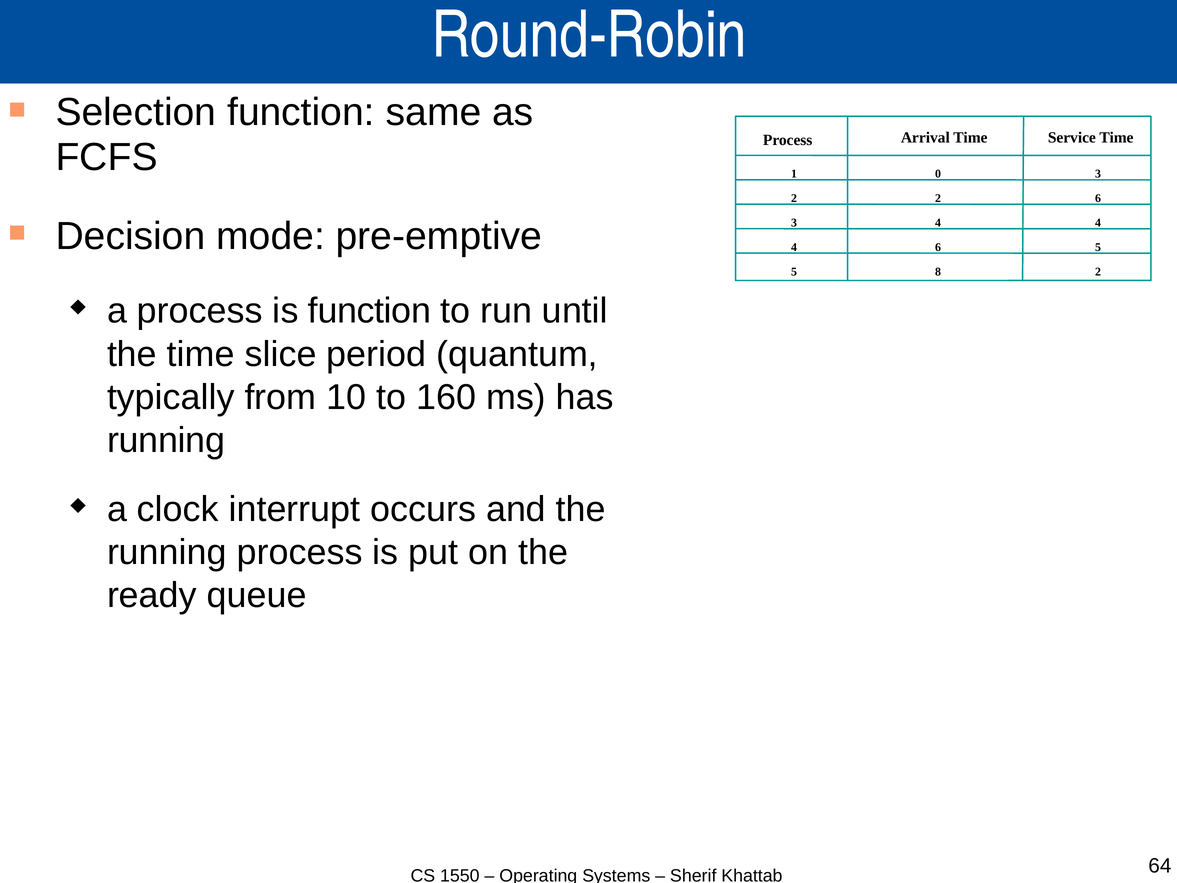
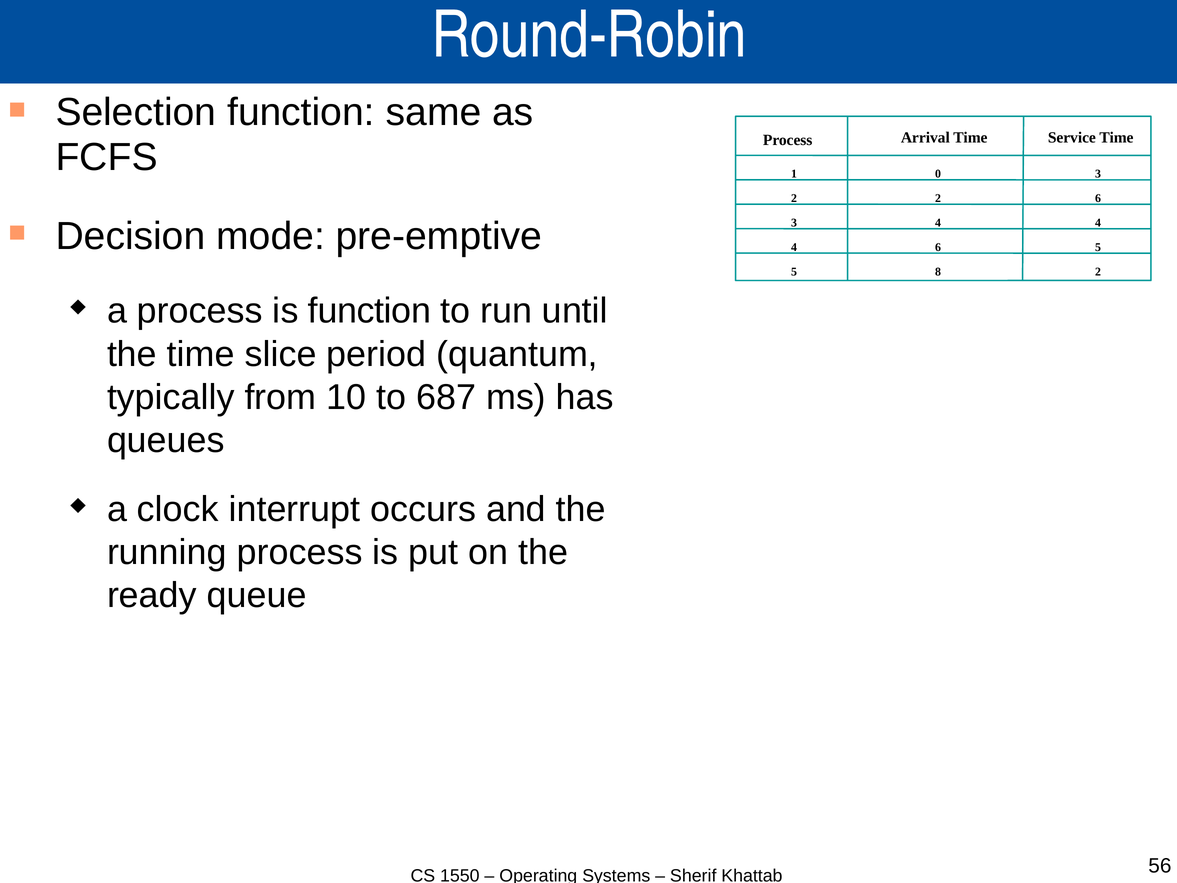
160: 160 -> 687 (446, 397)
running: running -> queues (166, 440)
64: 64 -> 56 (1160, 866)
